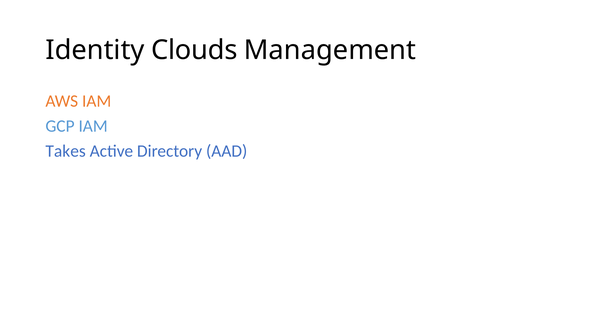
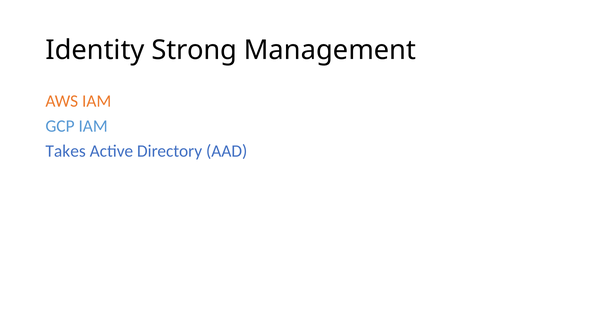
Clouds: Clouds -> Strong (194, 50)
